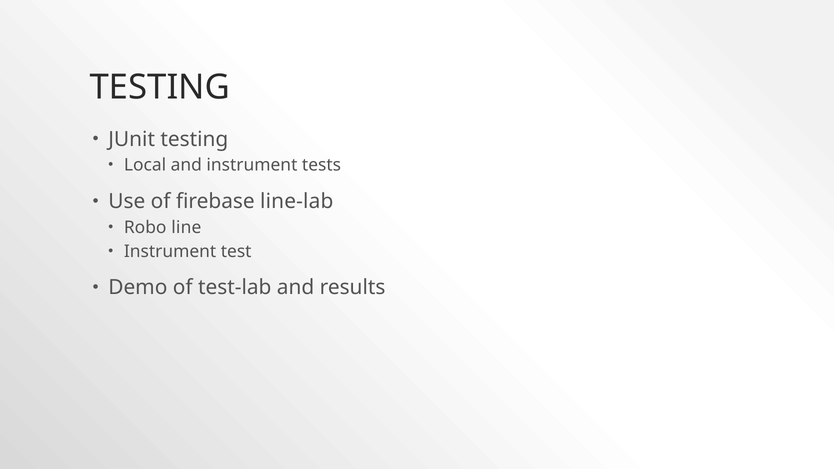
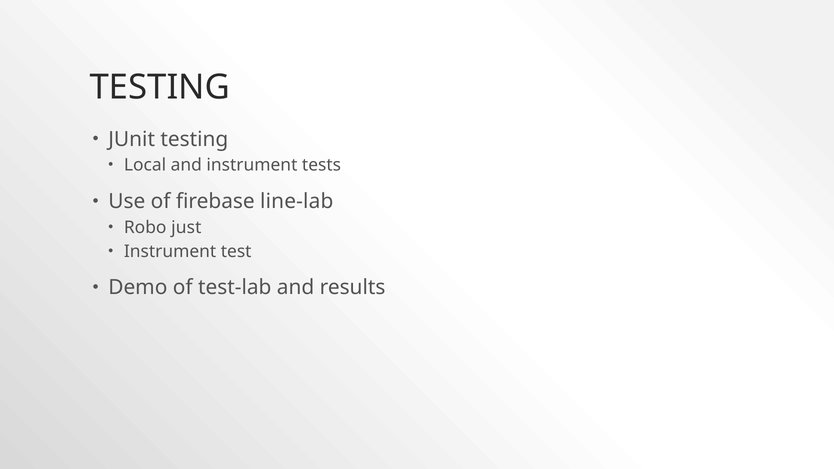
line: line -> just (186, 227)
